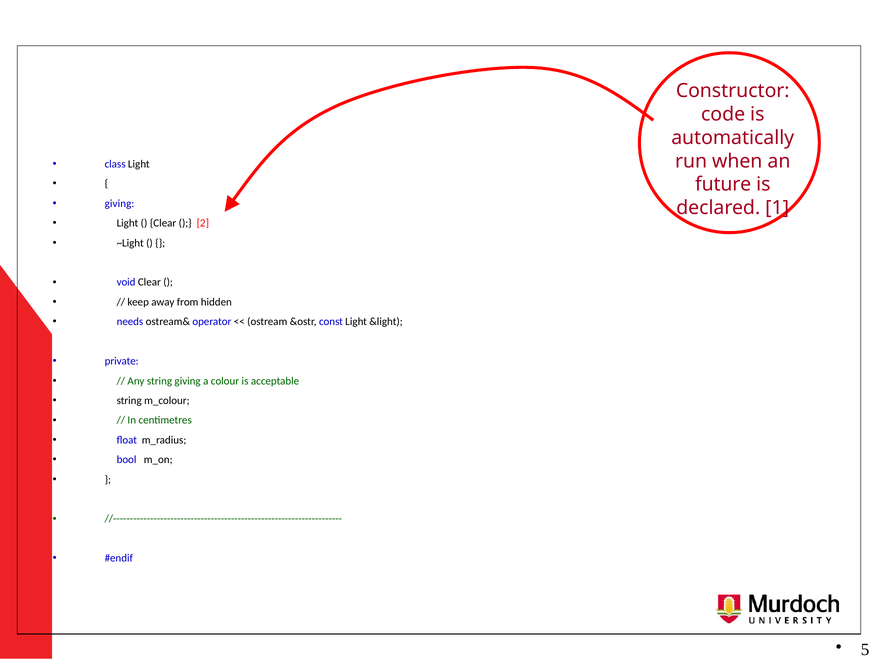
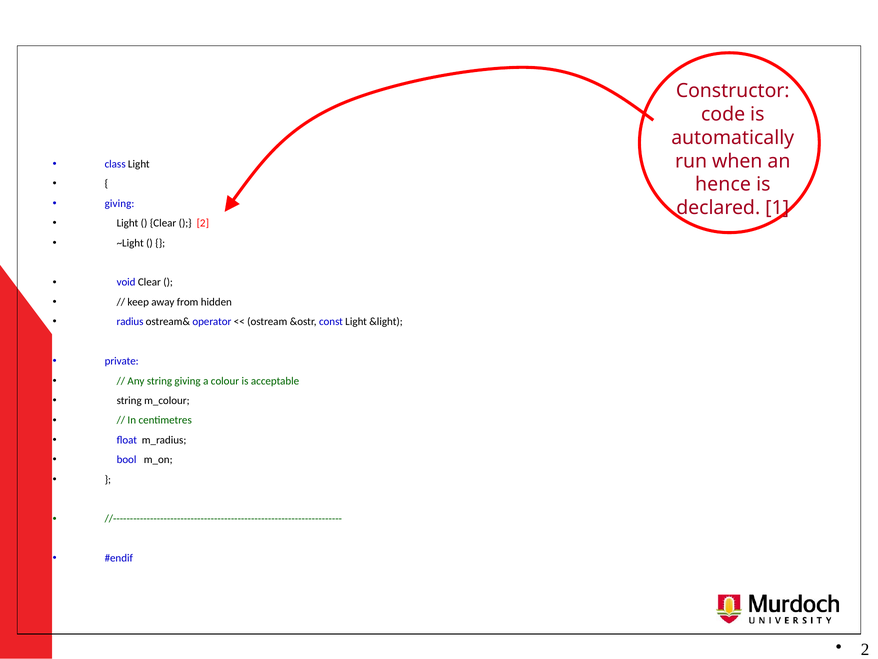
future: future -> hence (723, 184)
needs: needs -> radius (130, 322)
5: 5 -> 2 (865, 649)
